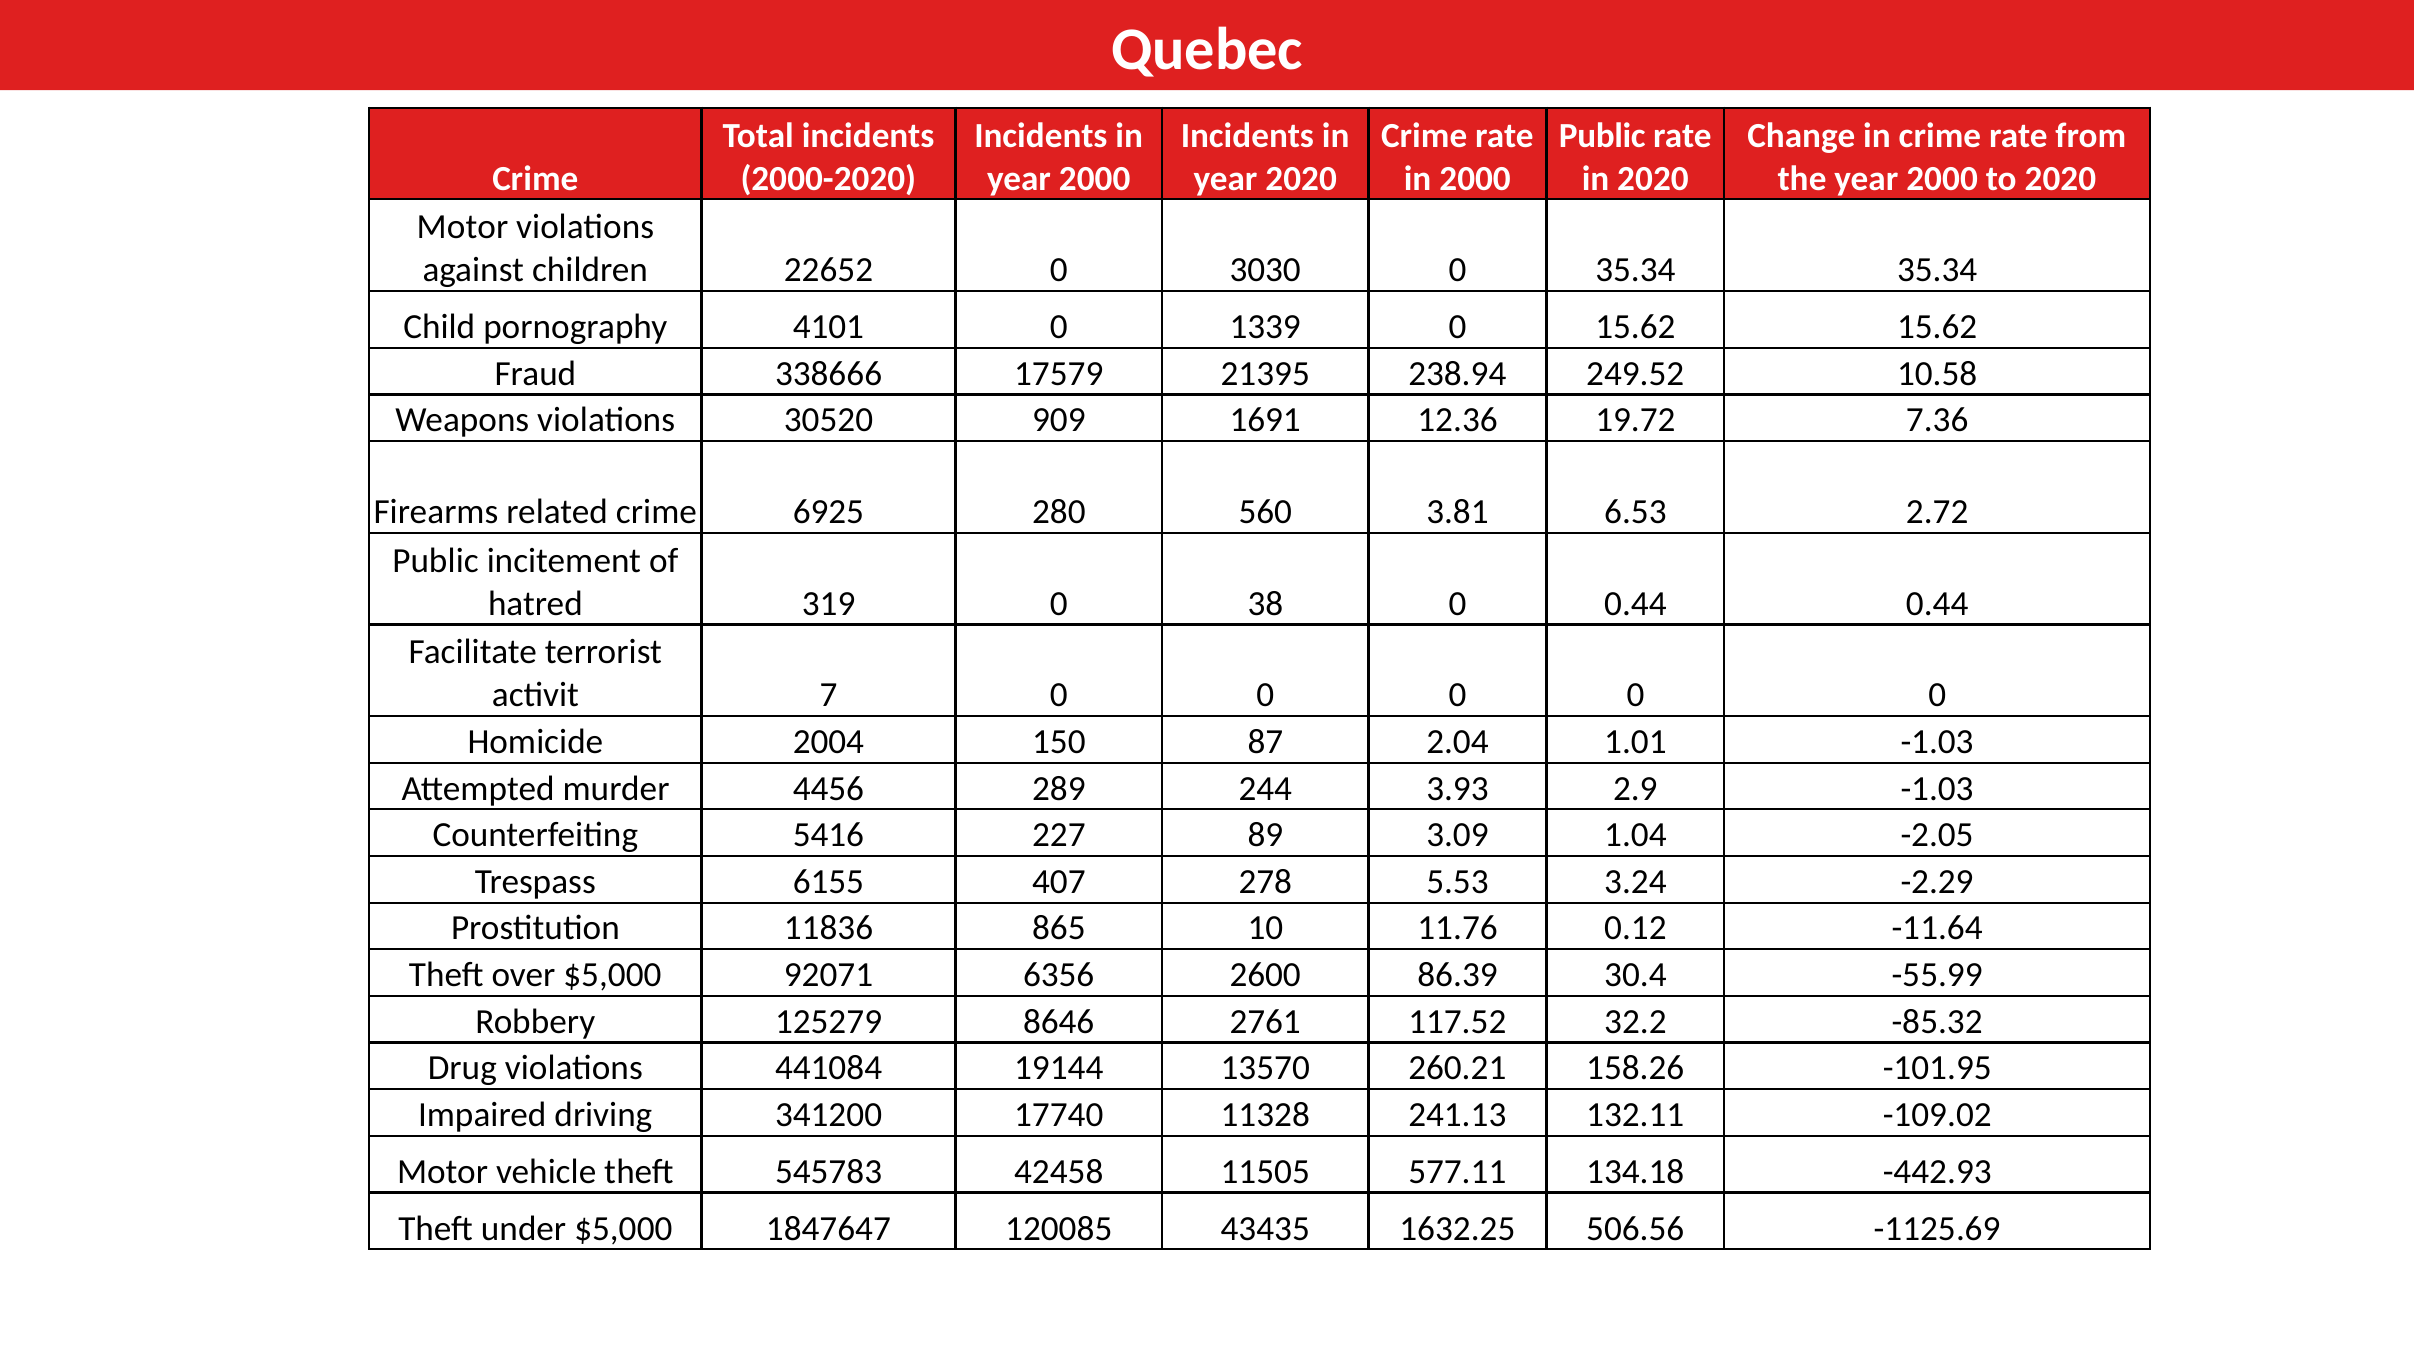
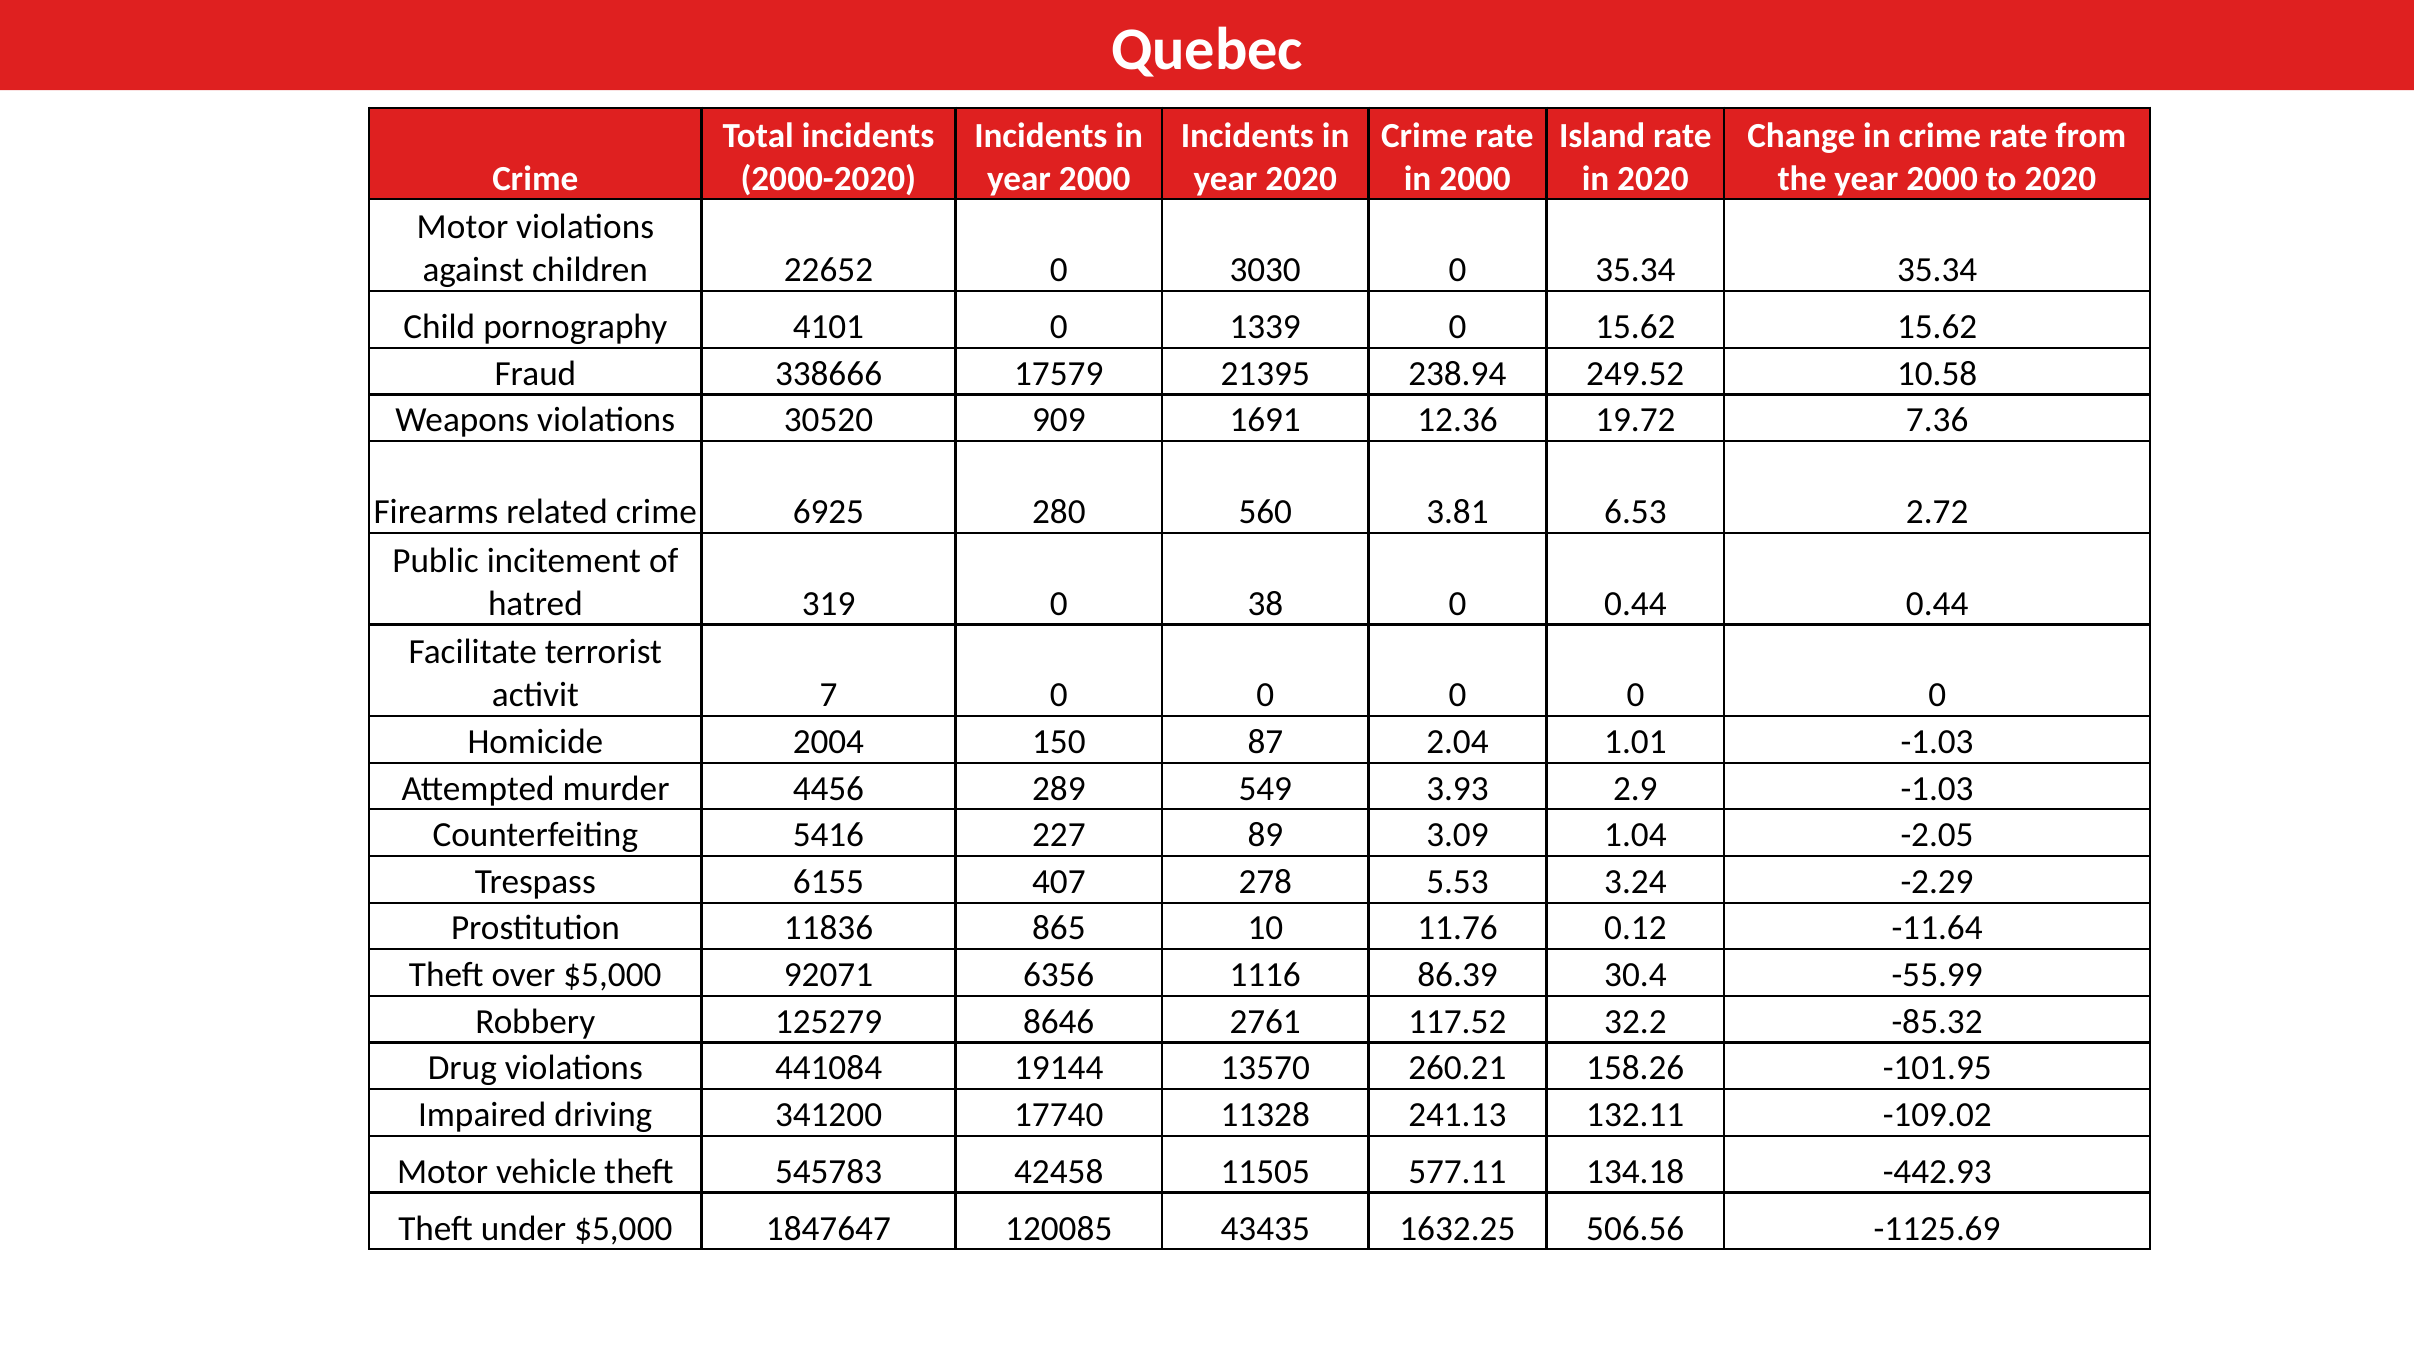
Public: Public -> Island (1602, 136)
244: 244 -> 549 (1265, 788)
2600: 2600 -> 1116 (1265, 975)
